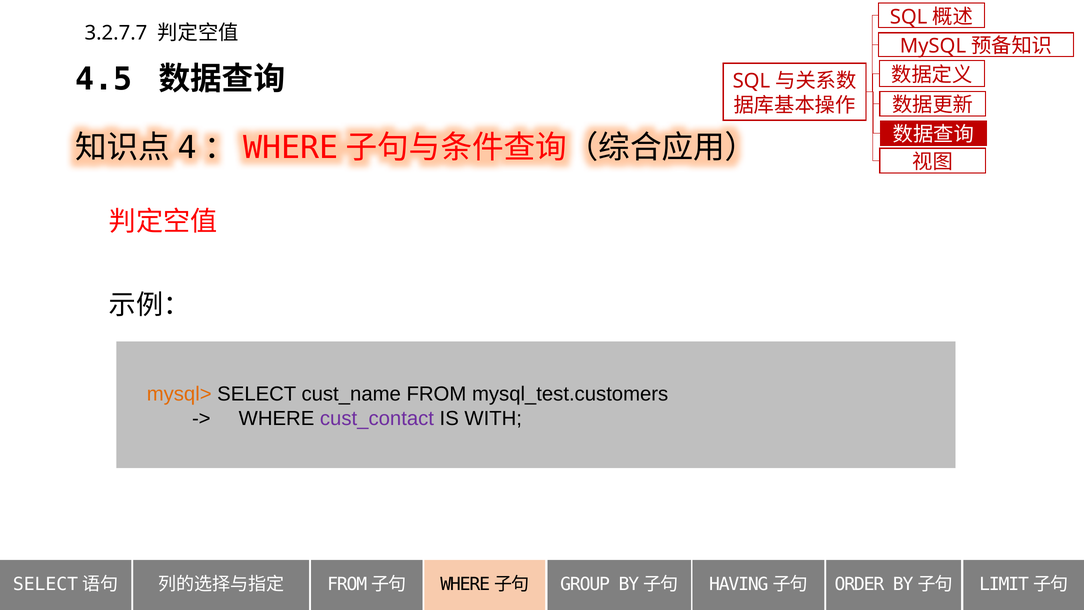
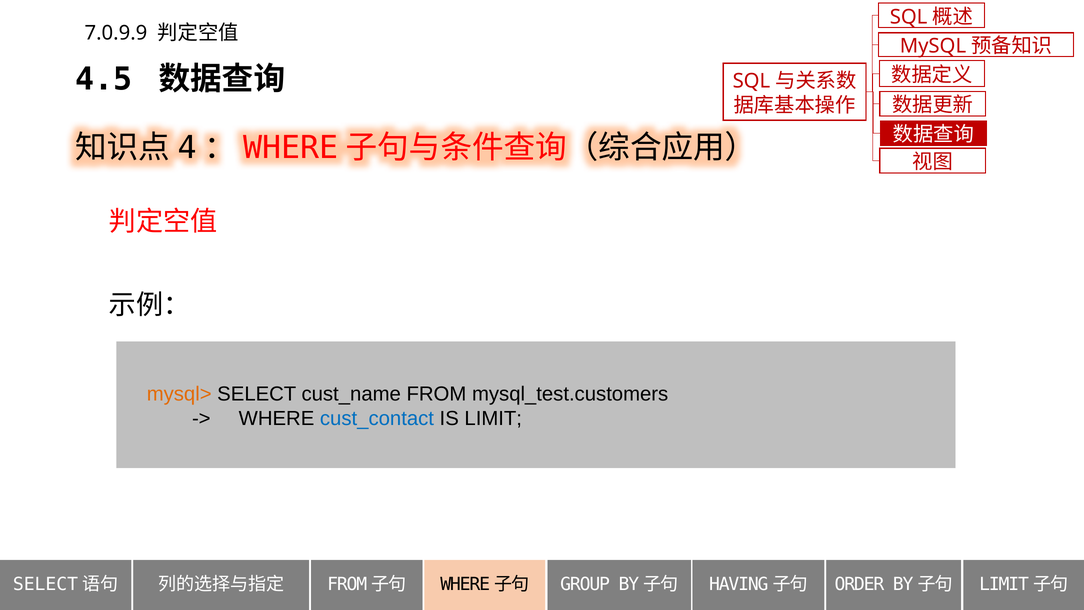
3.2.7.7: 3.2.7.7 -> 7.0.9.9 (116, 33)
cust_contact colour: purple -> blue (377, 418)
WITH: WITH -> LIMIT (493, 418)
